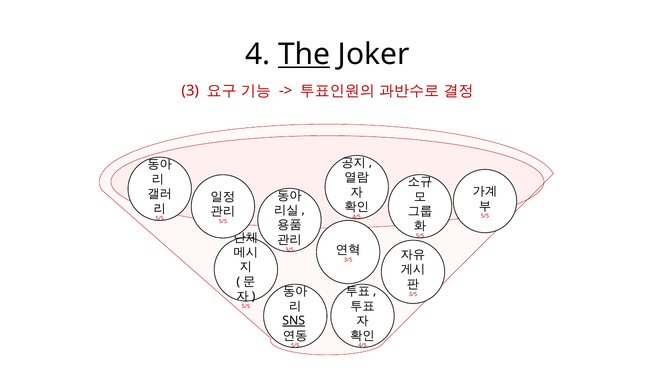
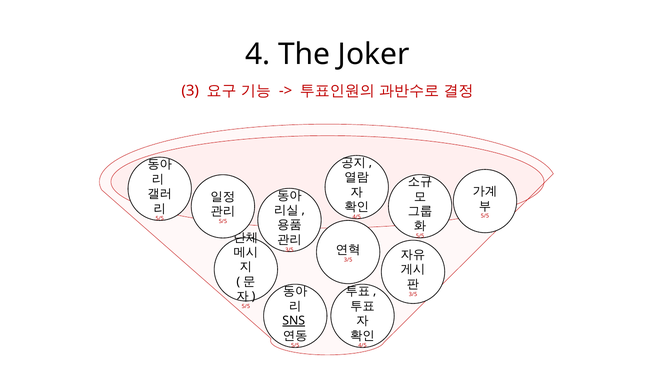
The underline: present -> none (304, 54)
